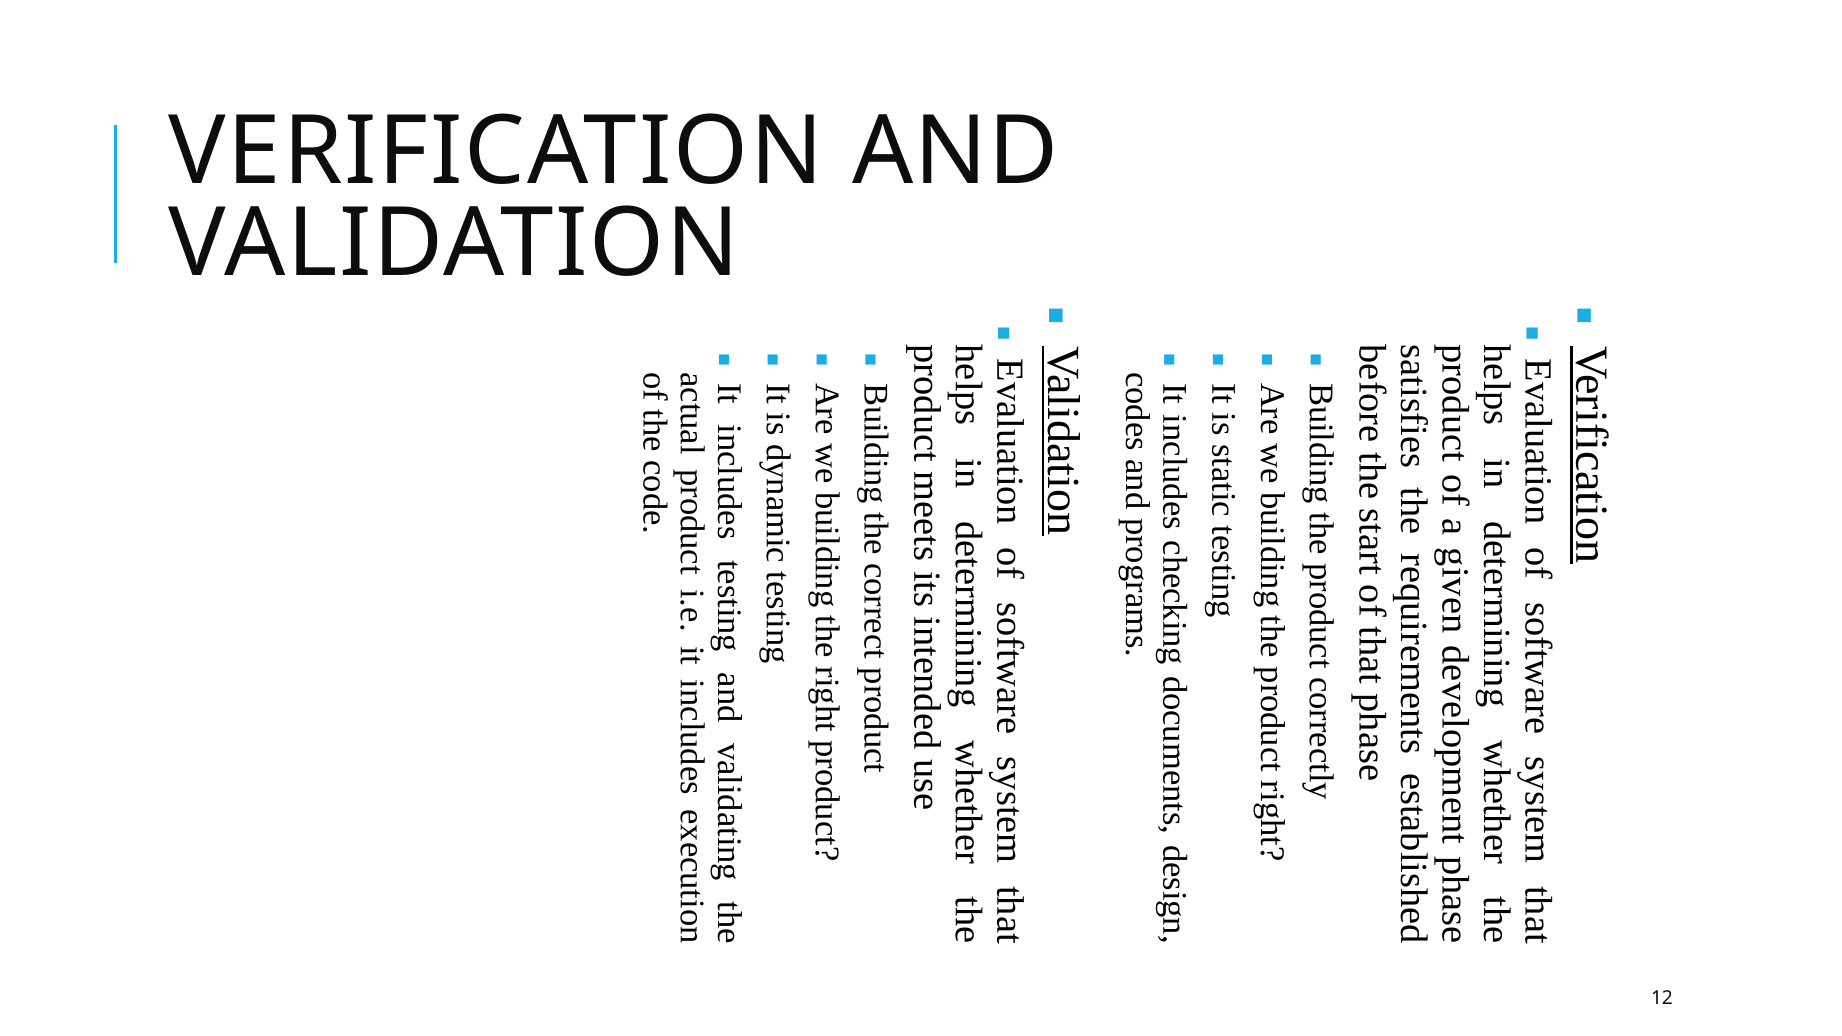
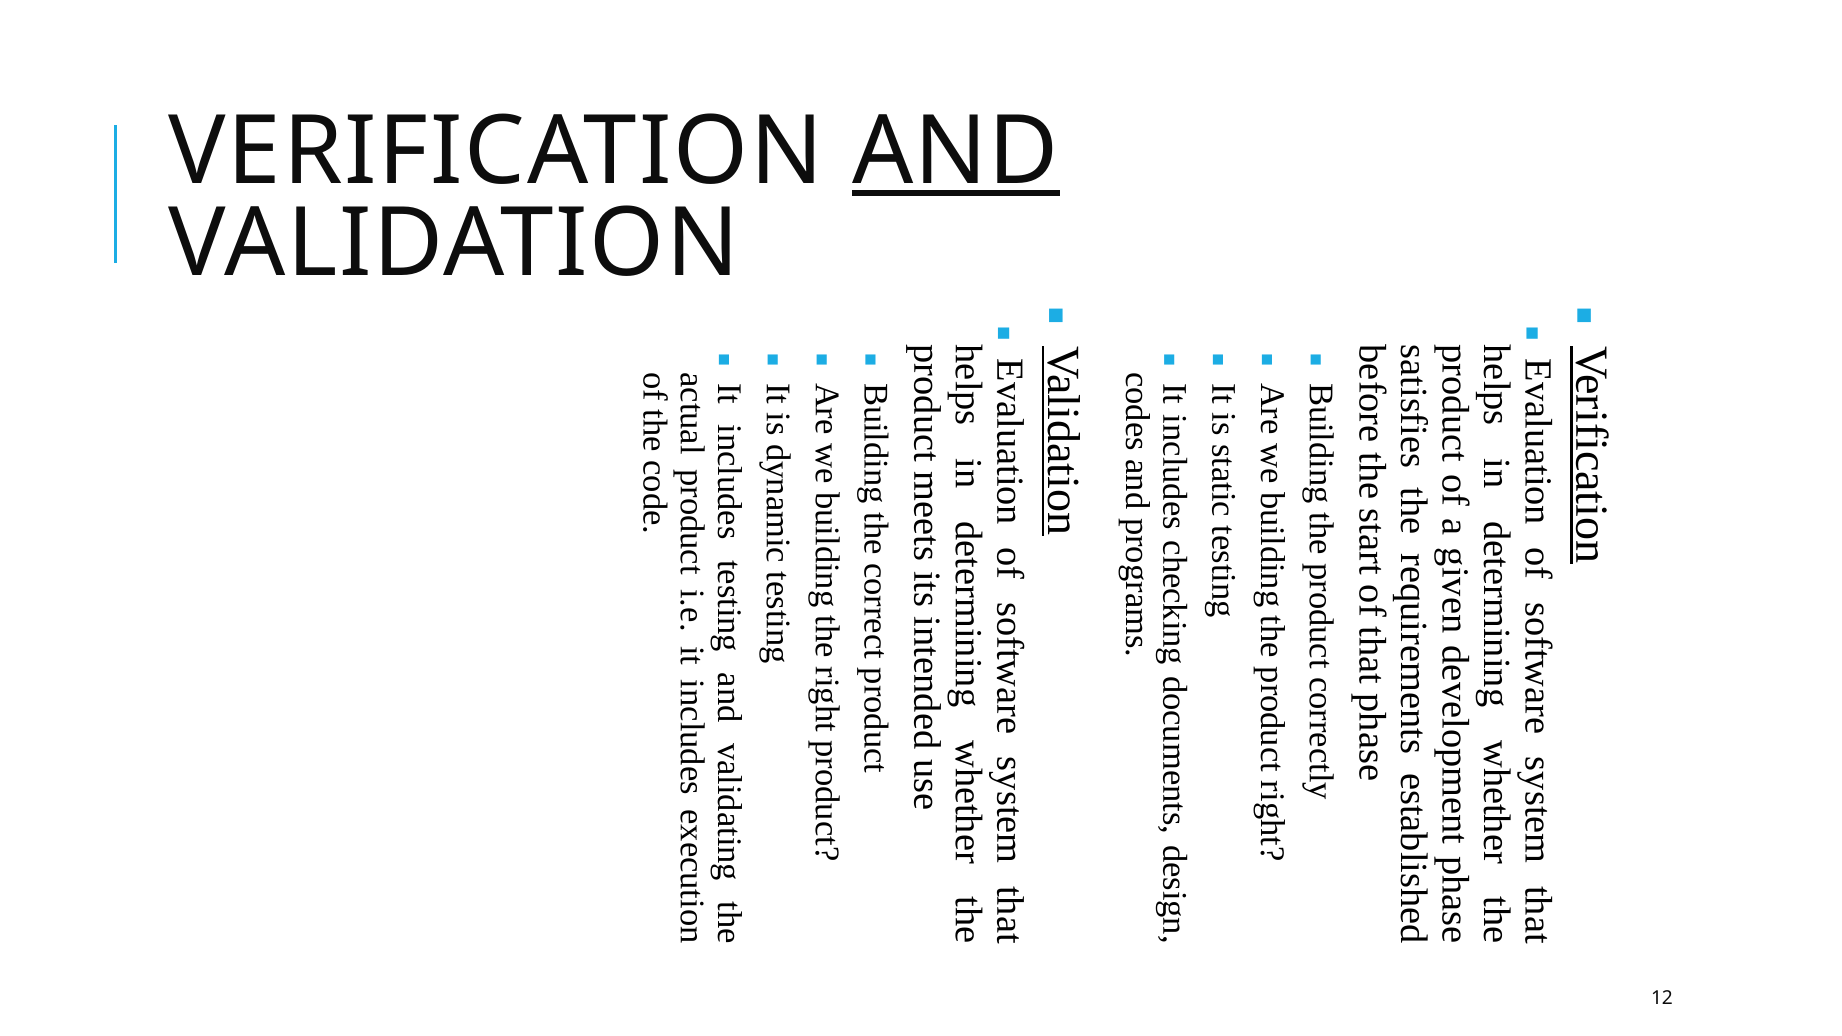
AND underline: none -> present (955, 152)
